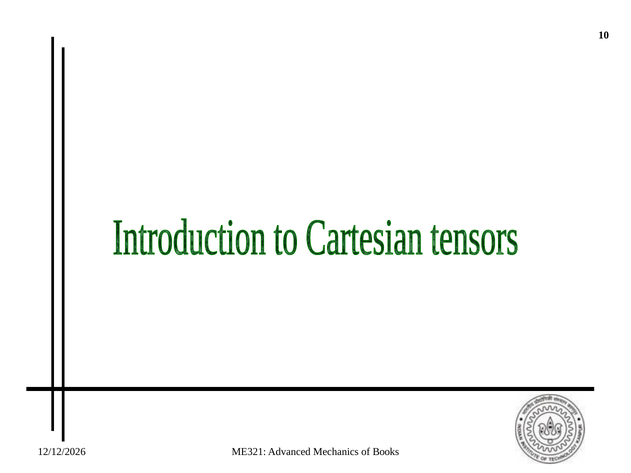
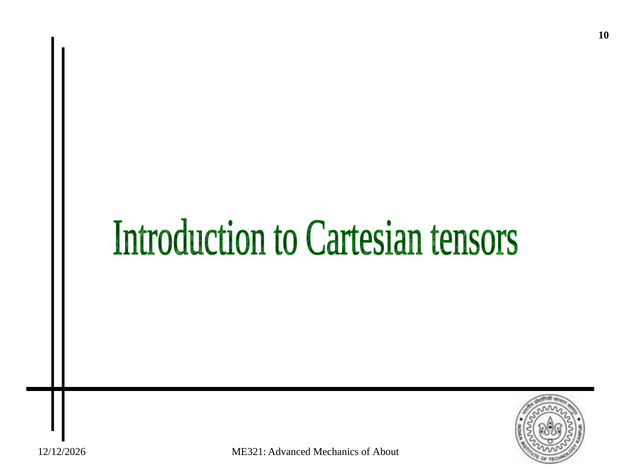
Books: Books -> About (386, 452)
